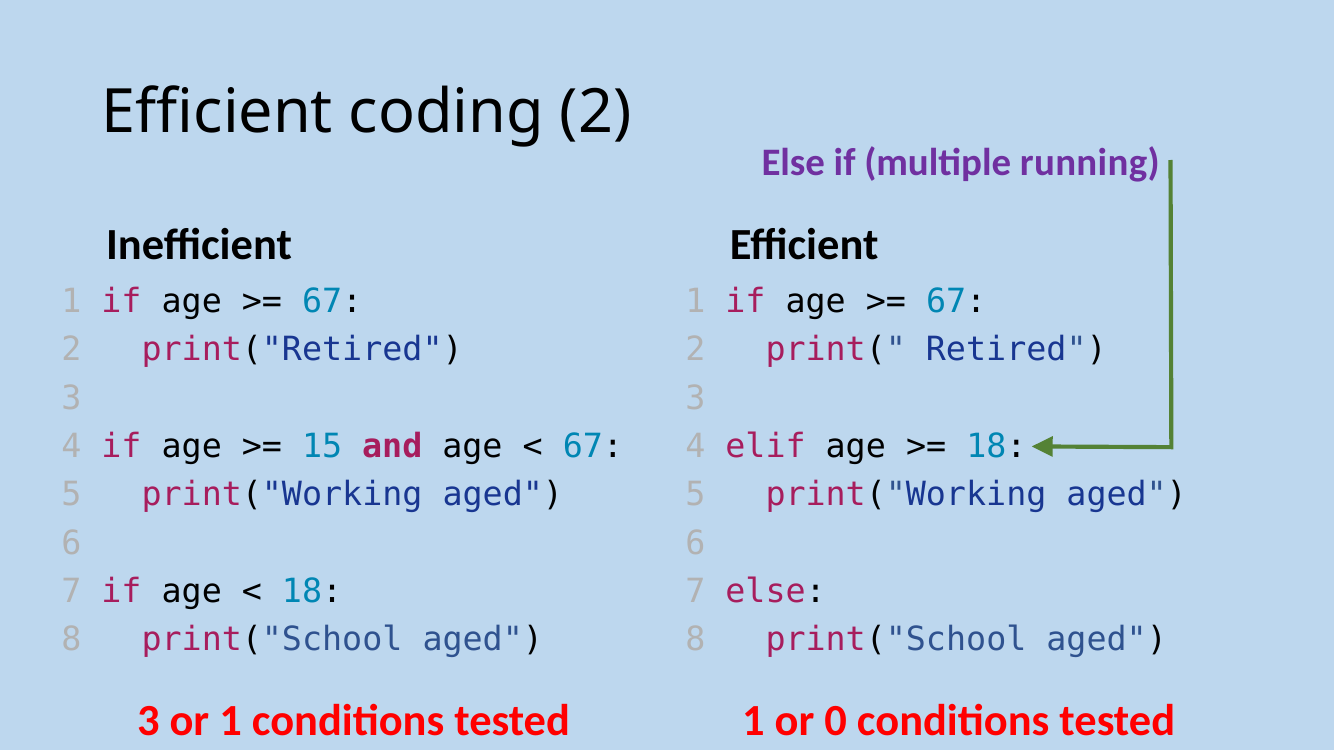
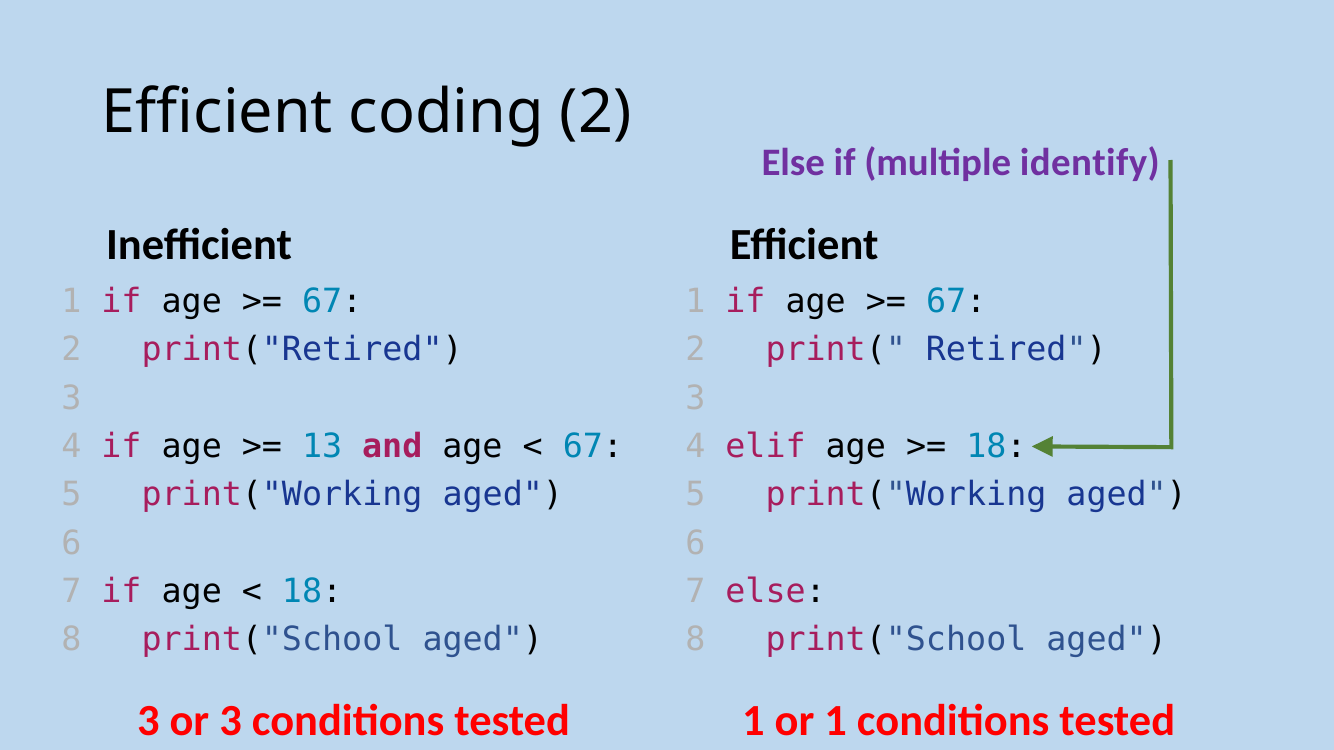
running: running -> identify (1090, 162)
15: 15 -> 13 (322, 447)
or 1: 1 -> 3 (231, 721)
or 0: 0 -> 1 (836, 721)
